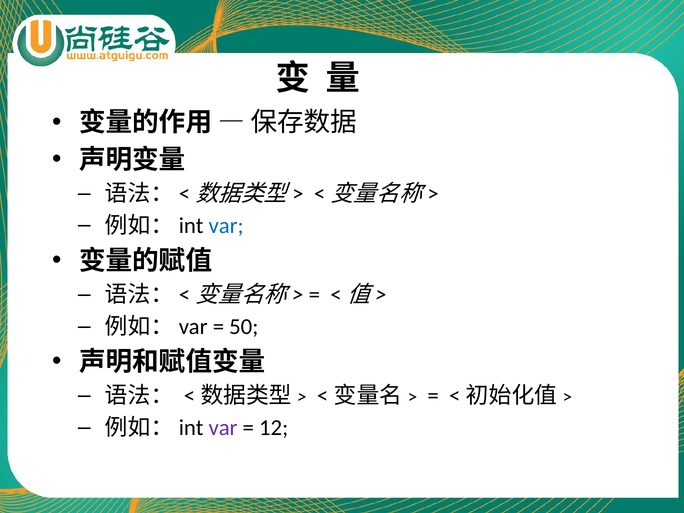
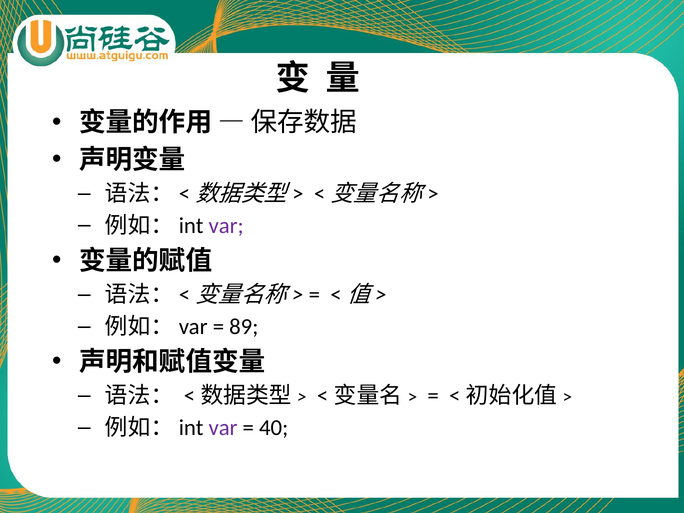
var colour: blue -> purple (226, 226)
50: 50 -> 89 (244, 327)
12: 12 -> 40 (274, 428)
